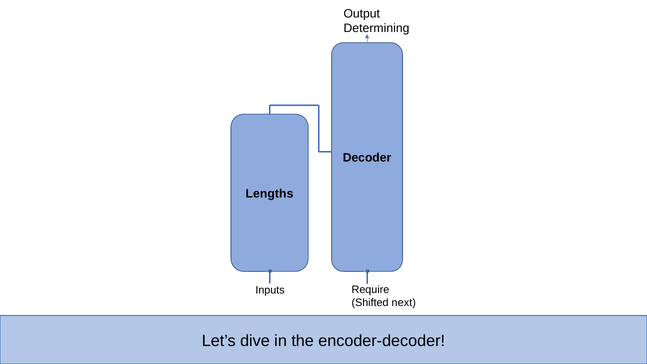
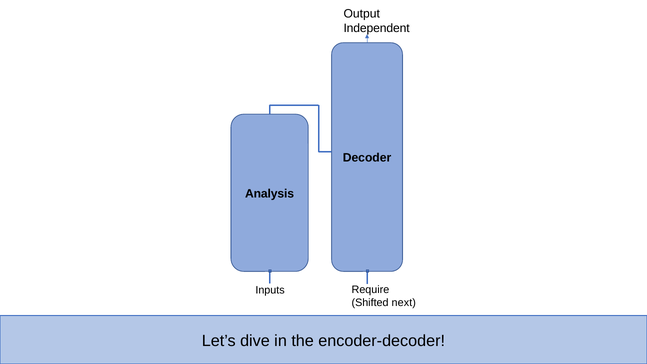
Determining: Determining -> Independent (377, 28)
Lengths: Lengths -> Analysis (270, 194)
